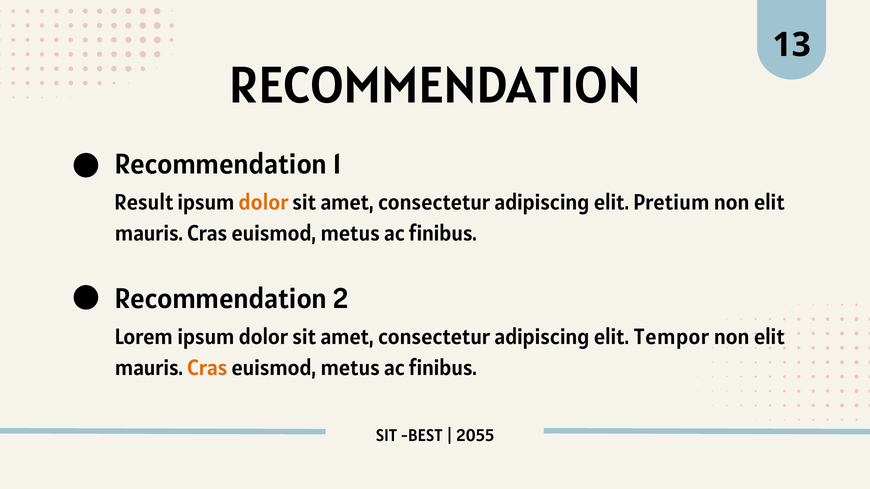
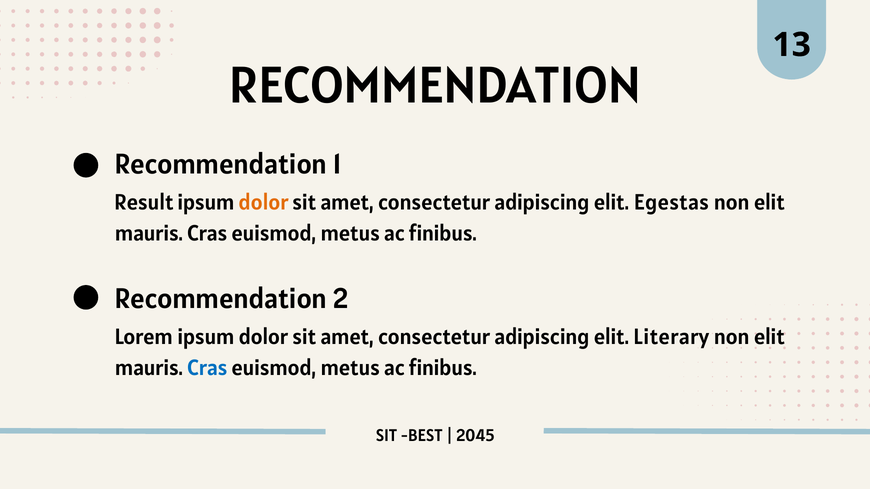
Pretium: Pretium -> Egestas (671, 203)
Tempor: Tempor -> Literary (671, 337)
Cras colour: orange -> blue (207, 368)
2055: 2055 -> 2045 (475, 436)
